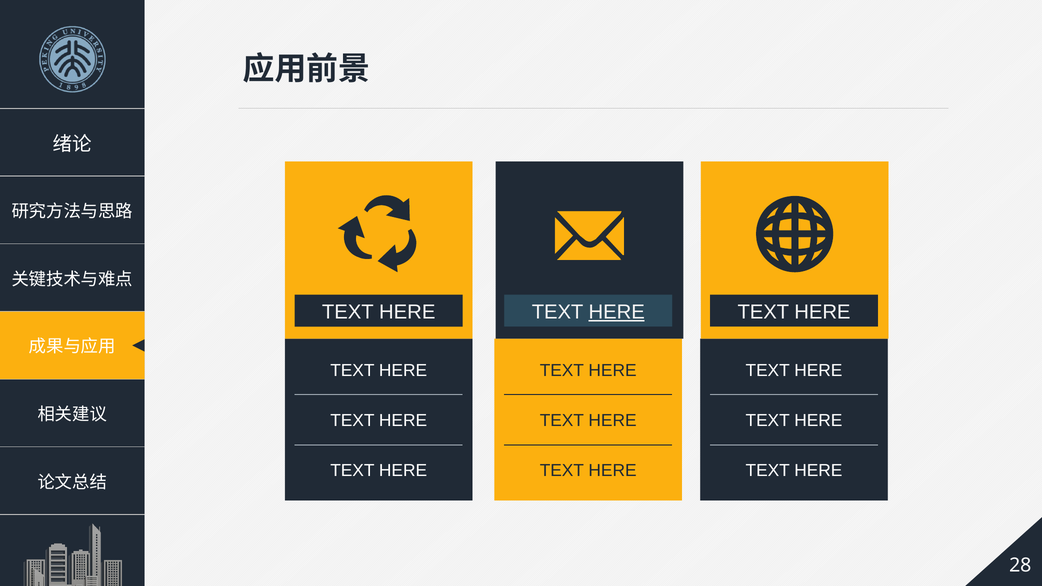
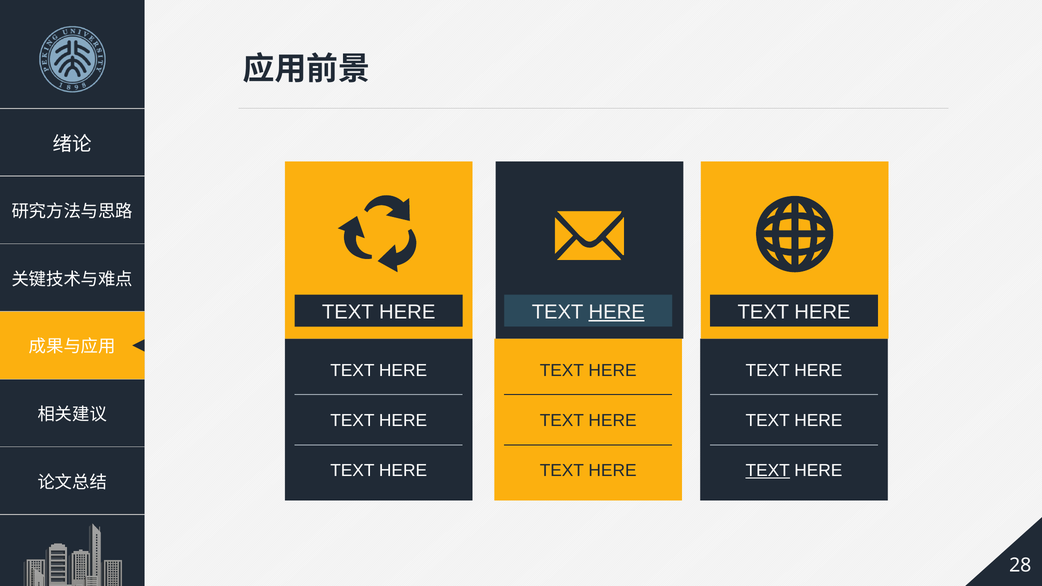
TEXT underline: none -> present (768, 471)
